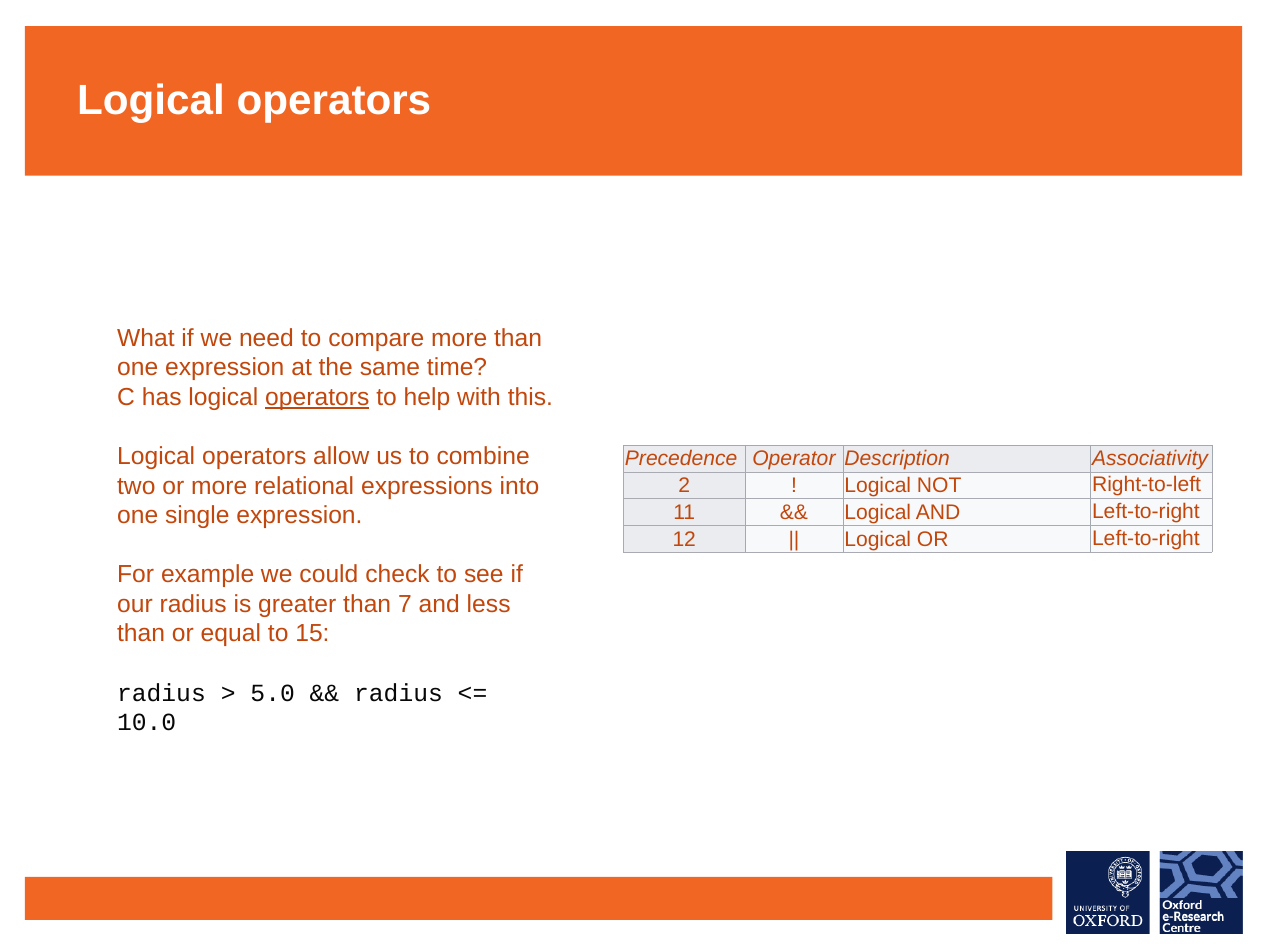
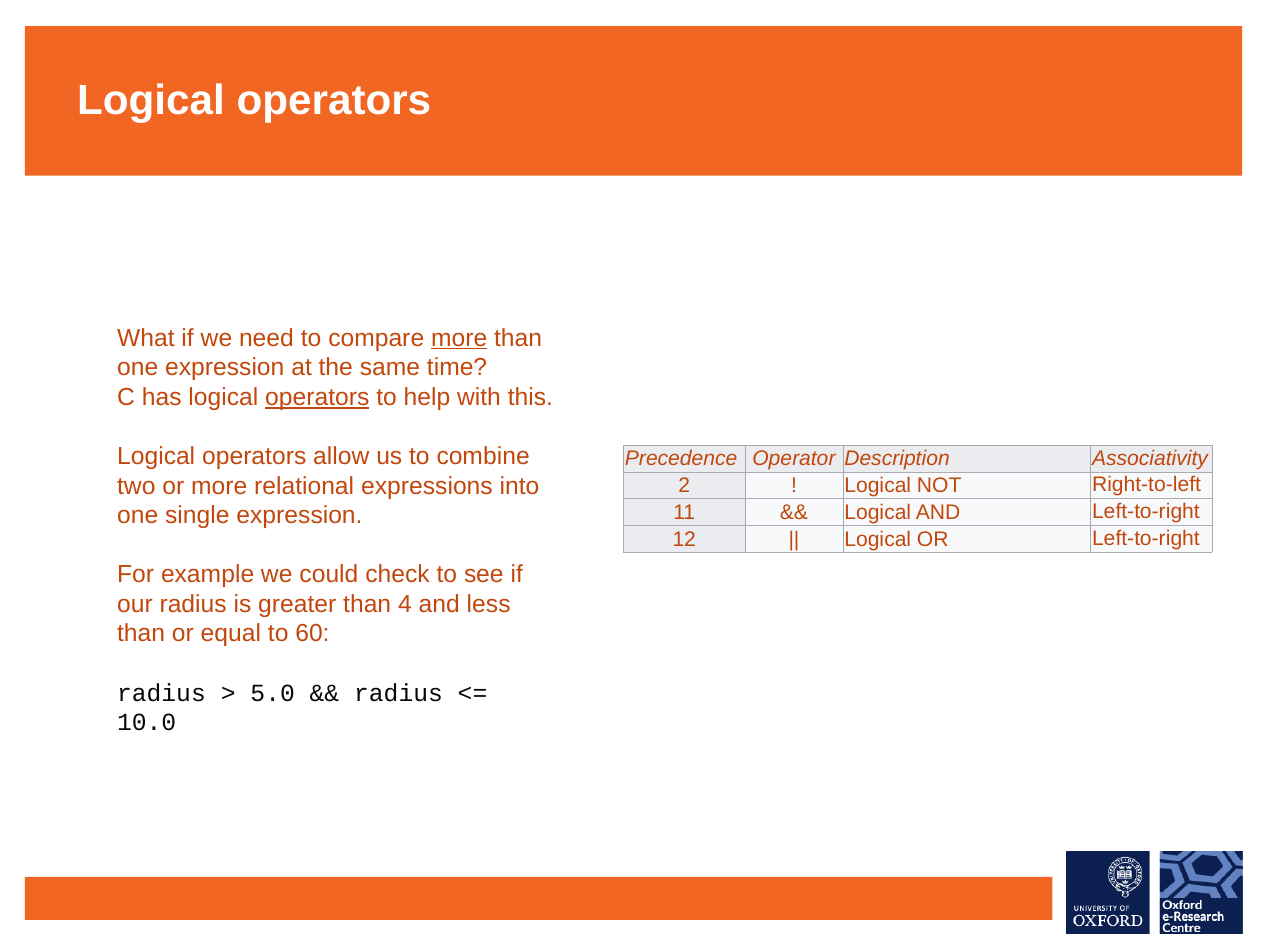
more underline: none -> present (459, 338)
7: 7 -> 4 (405, 604)
15: 15 -> 60 (312, 634)
